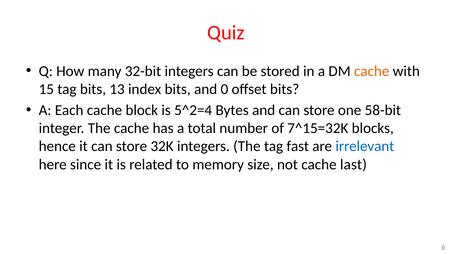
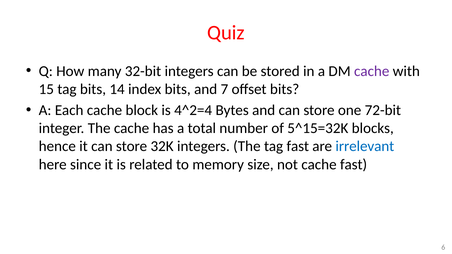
cache colour: orange -> purple (372, 71)
13: 13 -> 14 (117, 89)
0: 0 -> 7 (224, 89)
5^2=4: 5^2=4 -> 4^2=4 (193, 110)
58-bit: 58-bit -> 72-bit (383, 110)
7^15=32K: 7^15=32K -> 5^15=32K (318, 128)
cache last: last -> fast (354, 165)
